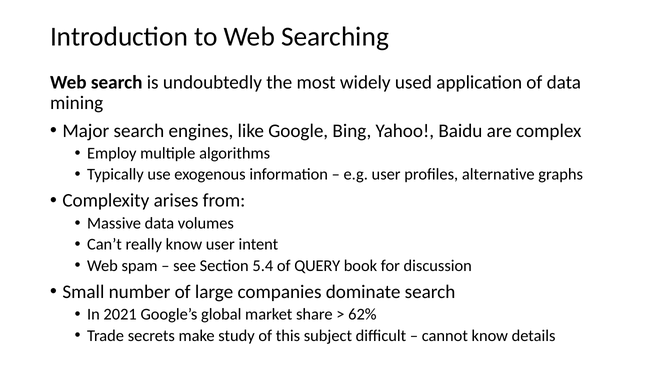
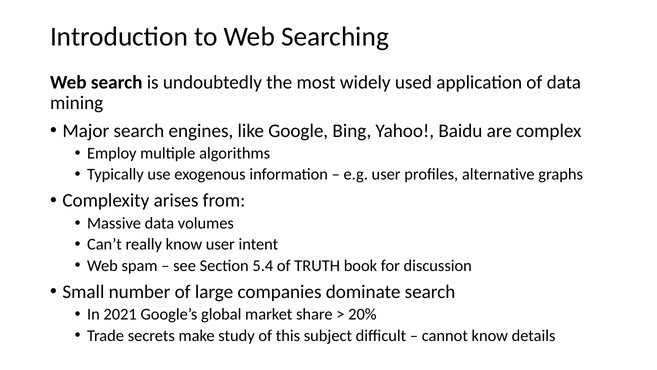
QUERY: QUERY -> TRUTH (317, 265)
62%: 62% -> 20% (362, 314)
